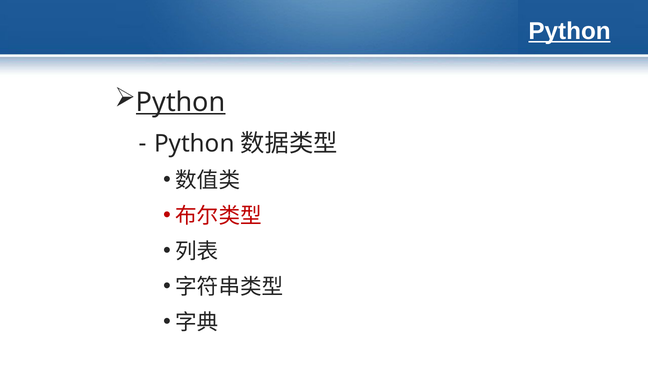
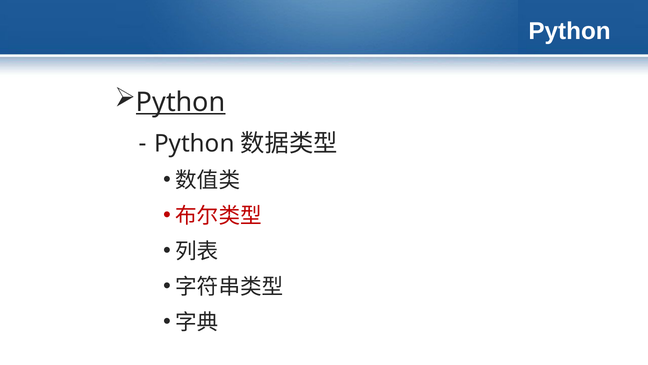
Python underline: present -> none (570, 31)
